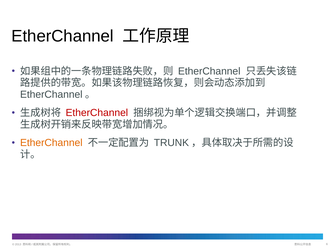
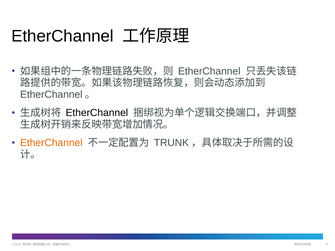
EtherChannel colour: red -> black (97, 113)
